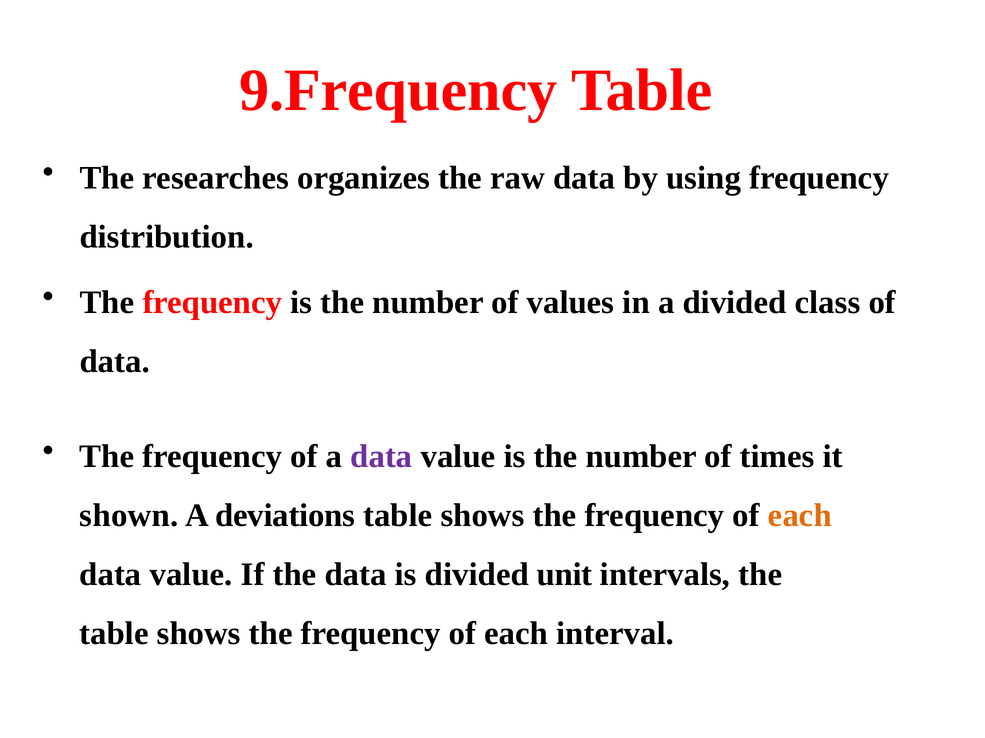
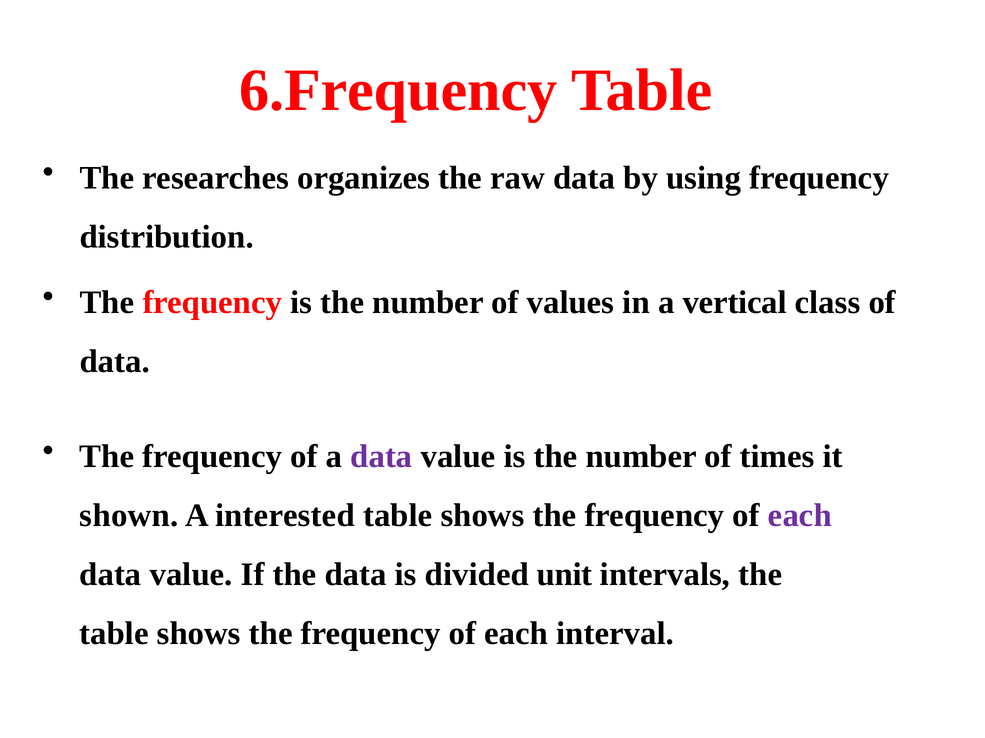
9.Frequency: 9.Frequency -> 6.Frequency (398, 90)
a divided: divided -> vertical (735, 303)
deviations: deviations -> interested (285, 516)
each colour: orange -> purple (800, 516)
